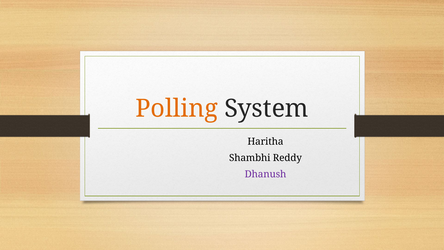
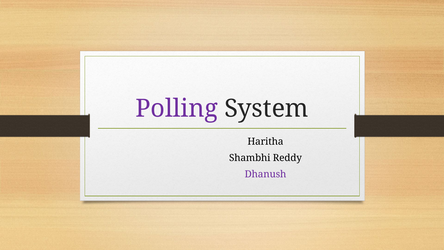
Polling colour: orange -> purple (177, 108)
